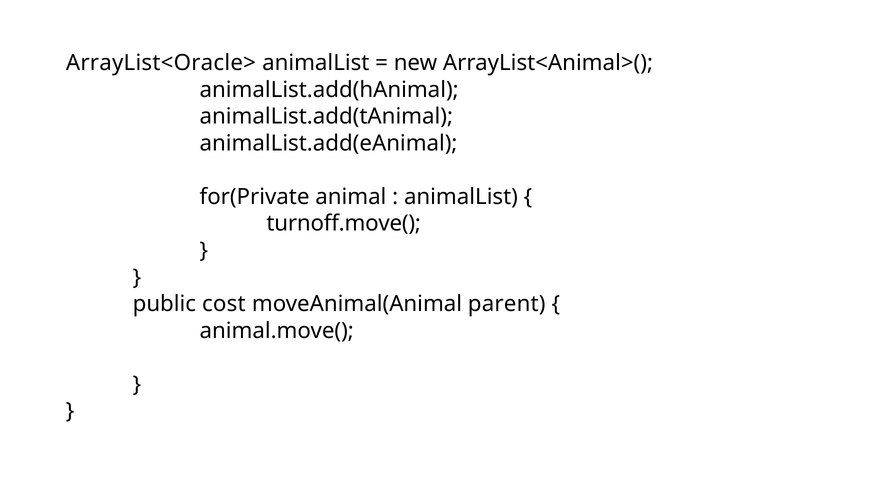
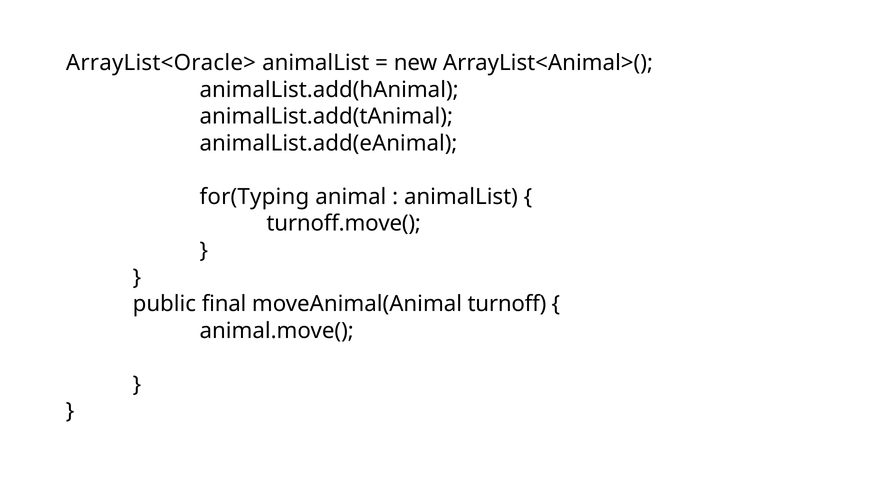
for(Private: for(Private -> for(Typing (254, 197)
cost: cost -> final (224, 304)
parent: parent -> turnoff (507, 304)
